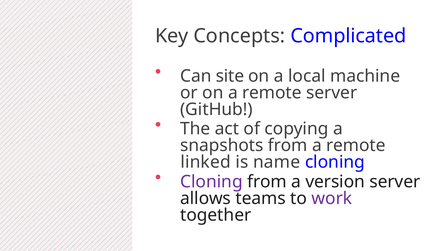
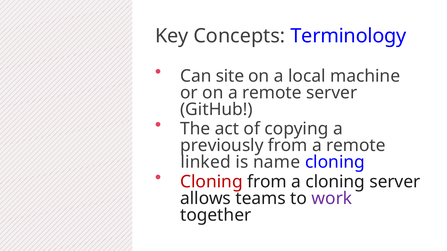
Complicated: Complicated -> Terminology (348, 36)
snapshots: snapshots -> previously (222, 146)
Cloning colour: purple -> red (211, 182)
a version: version -> cloning (335, 182)
